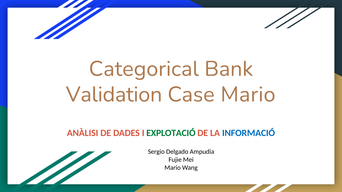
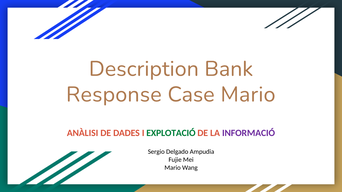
Categorical: Categorical -> Description (144, 69)
Validation: Validation -> Response (114, 95)
INFORMACIÓ colour: blue -> purple (249, 133)
